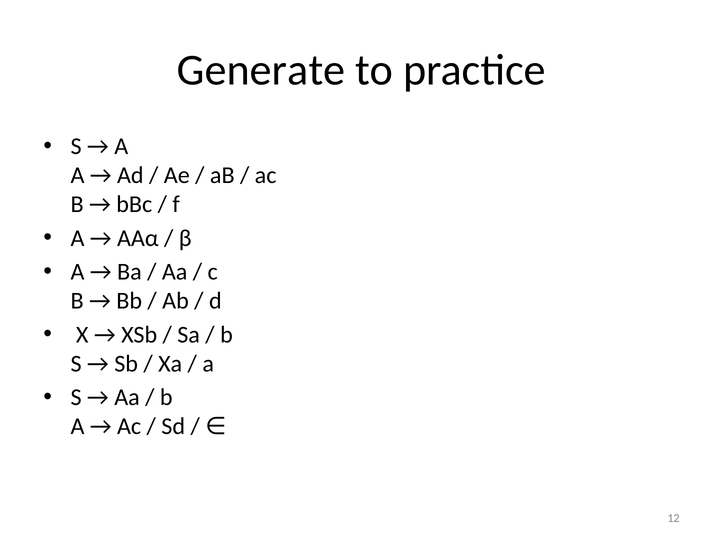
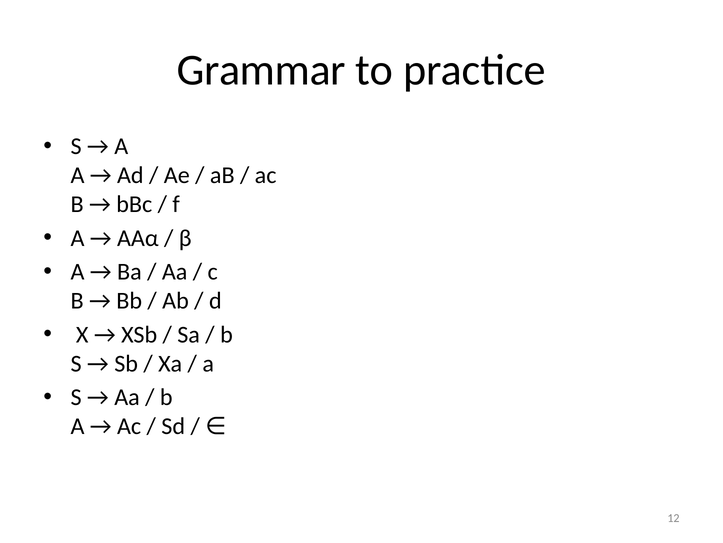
Generate: Generate -> Grammar (261, 70)
